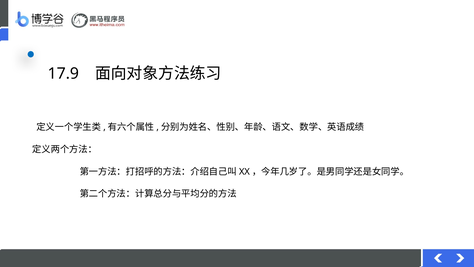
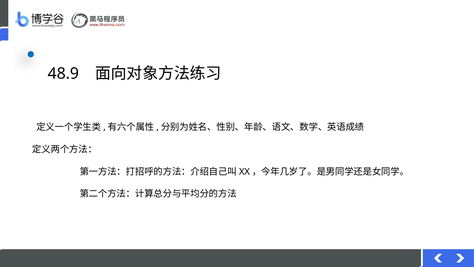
17.9: 17.9 -> 48.9 (63, 74)
